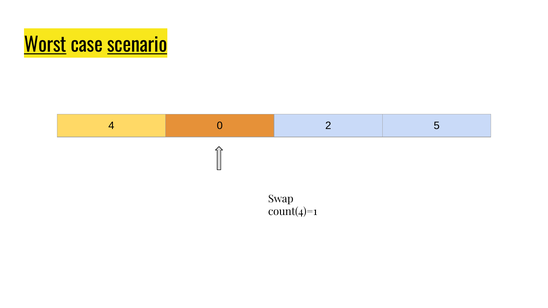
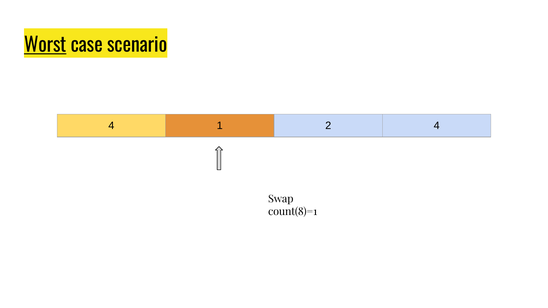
scenario underline: present -> none (137, 45)
0: 0 -> 1 (220, 126)
2 5: 5 -> 4 (437, 126)
count(4)=1: count(4)=1 -> count(8)=1 (293, 212)
